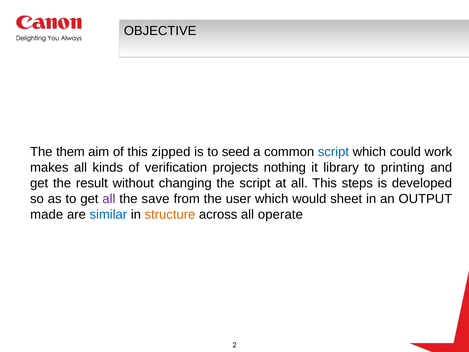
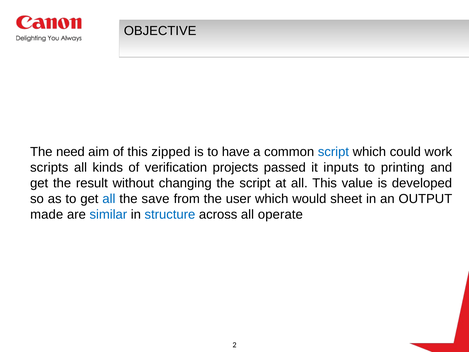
them: them -> need (70, 152)
seed: seed -> have (236, 152)
makes: makes -> scripts (49, 167)
nothing: nothing -> passed (285, 167)
library: library -> inputs (341, 167)
steps: steps -> value (357, 183)
all colour: purple -> blue (109, 199)
structure colour: orange -> blue (170, 214)
